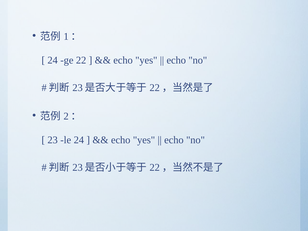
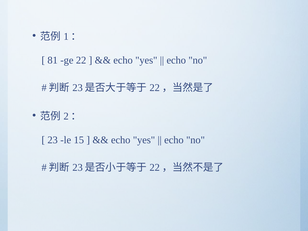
24: 24 -> 81 (53, 60)
le 24: 24 -> 15 (79, 140)
